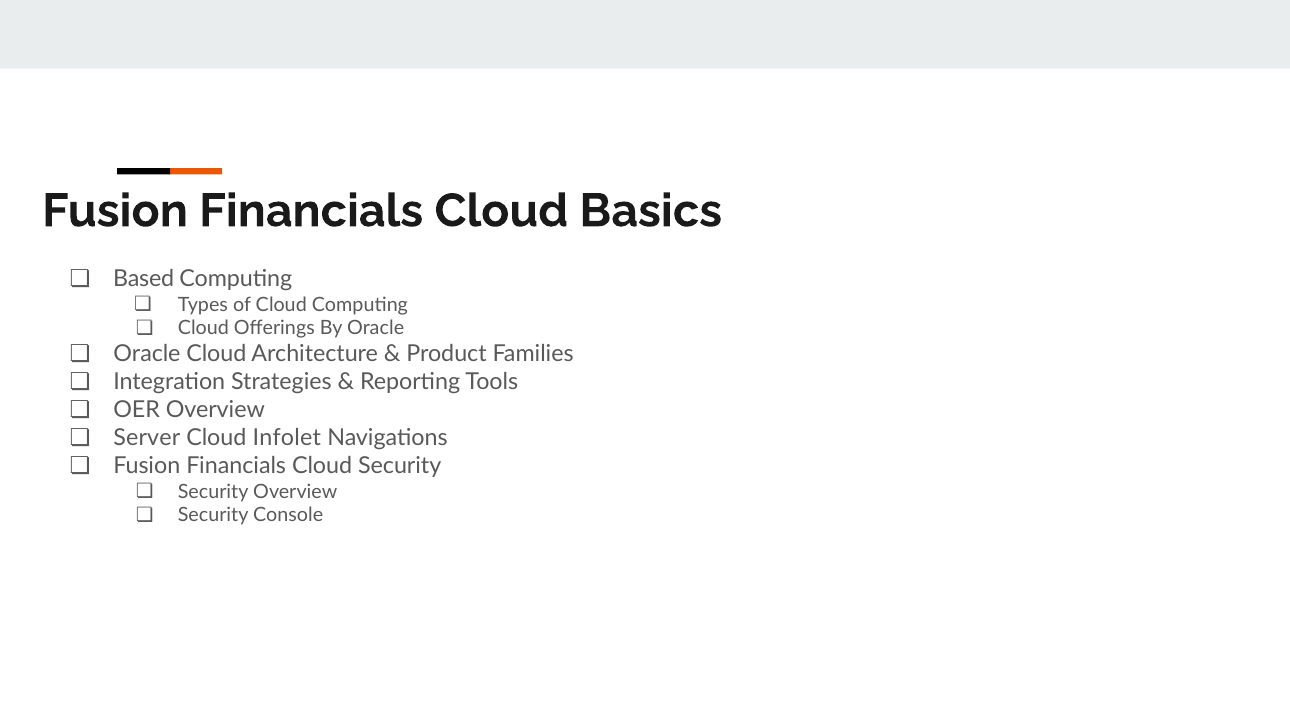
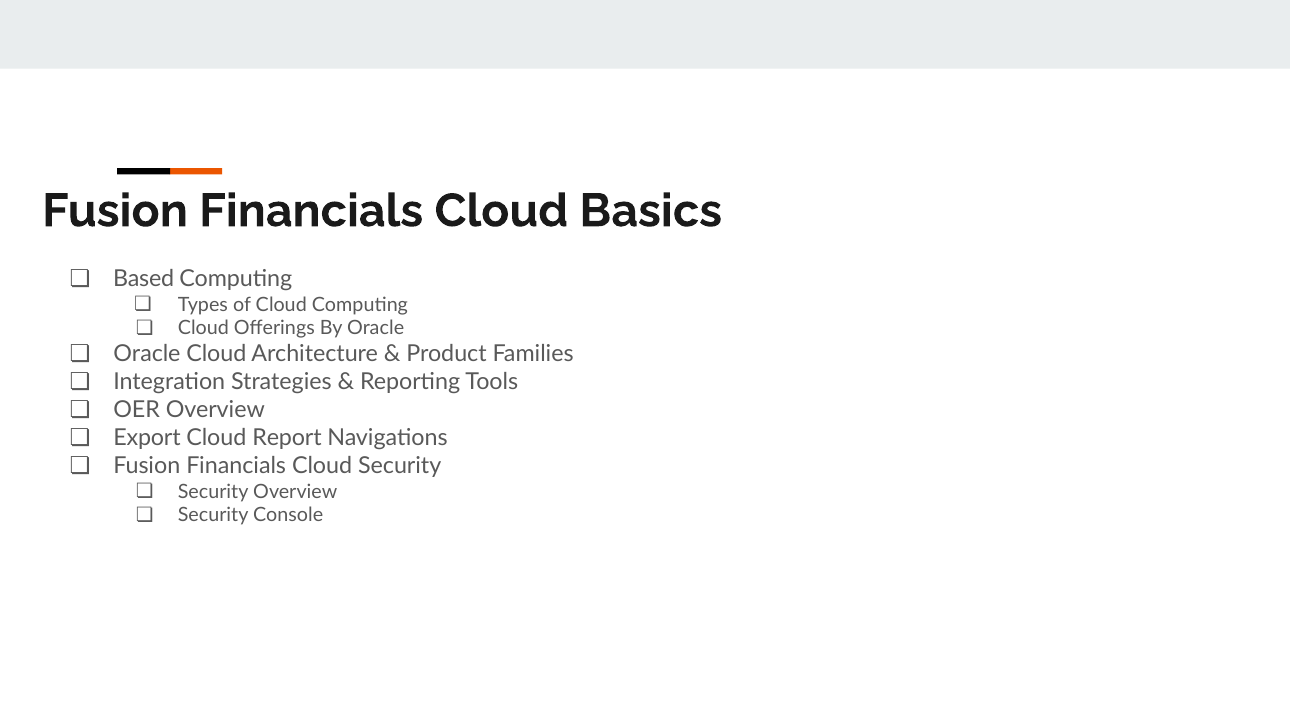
Server: Server -> Export (147, 439)
Infolet: Infolet -> Report (287, 439)
